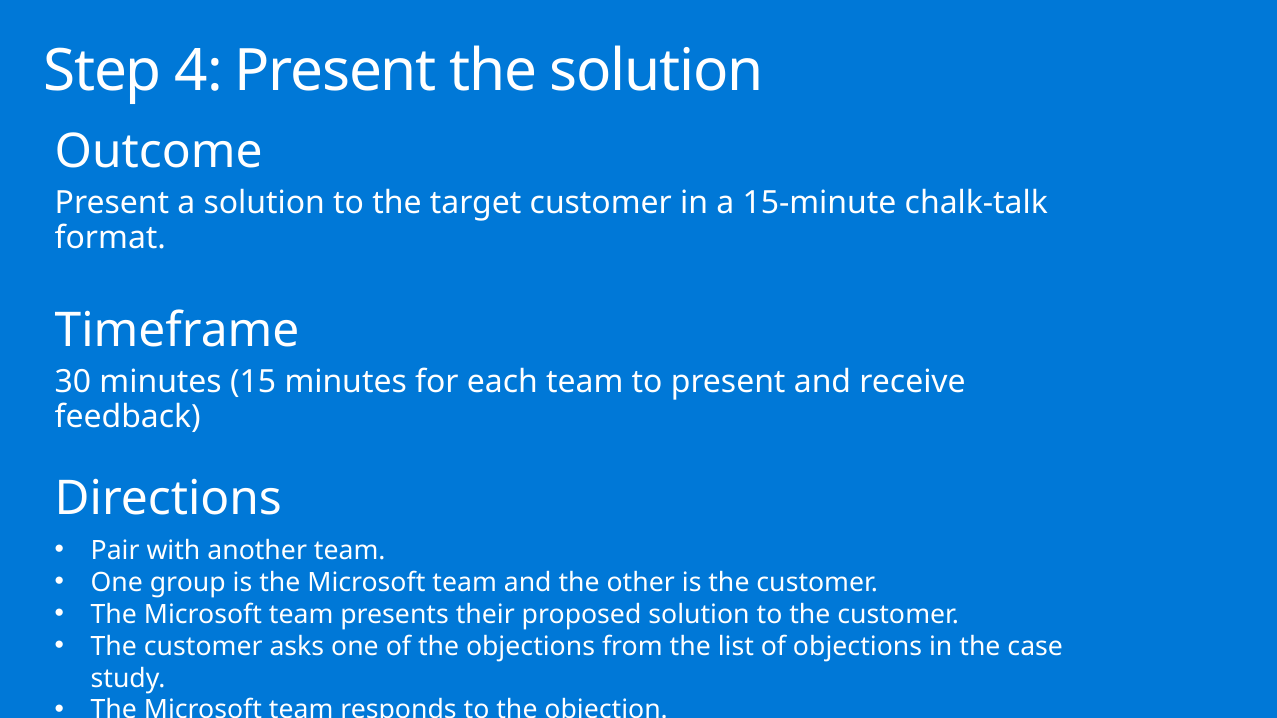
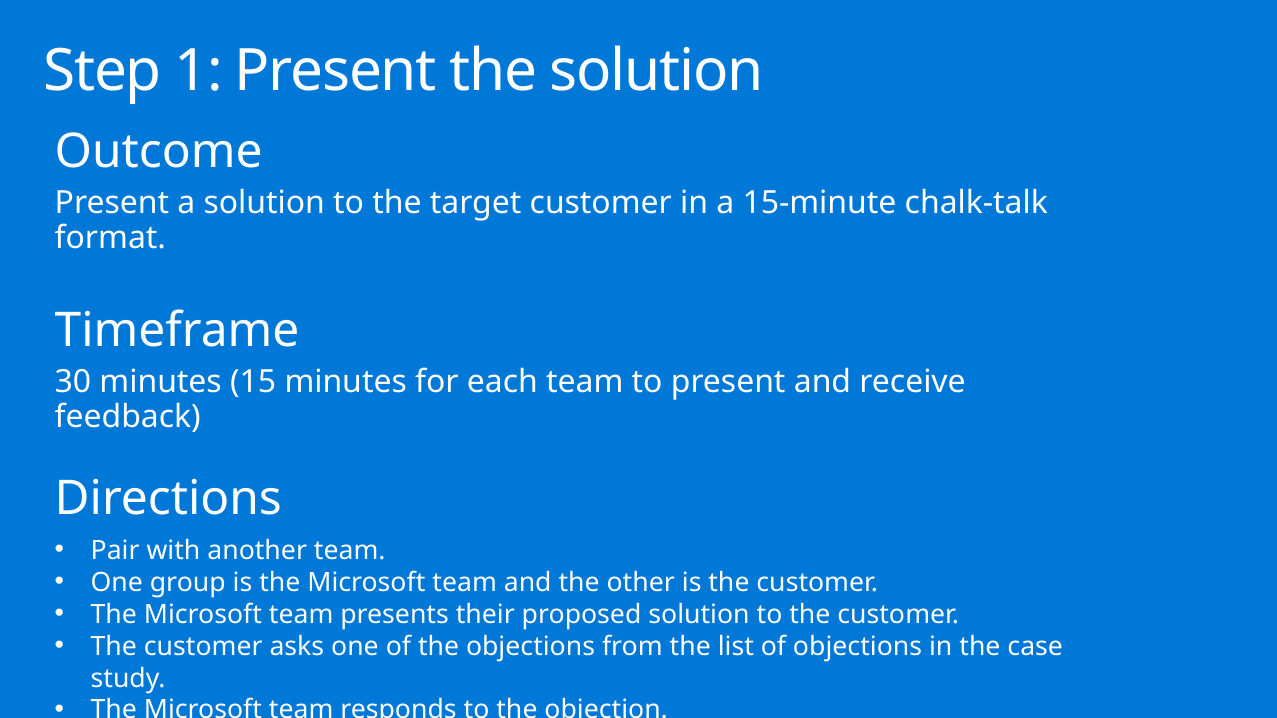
4: 4 -> 1 (199, 71)
